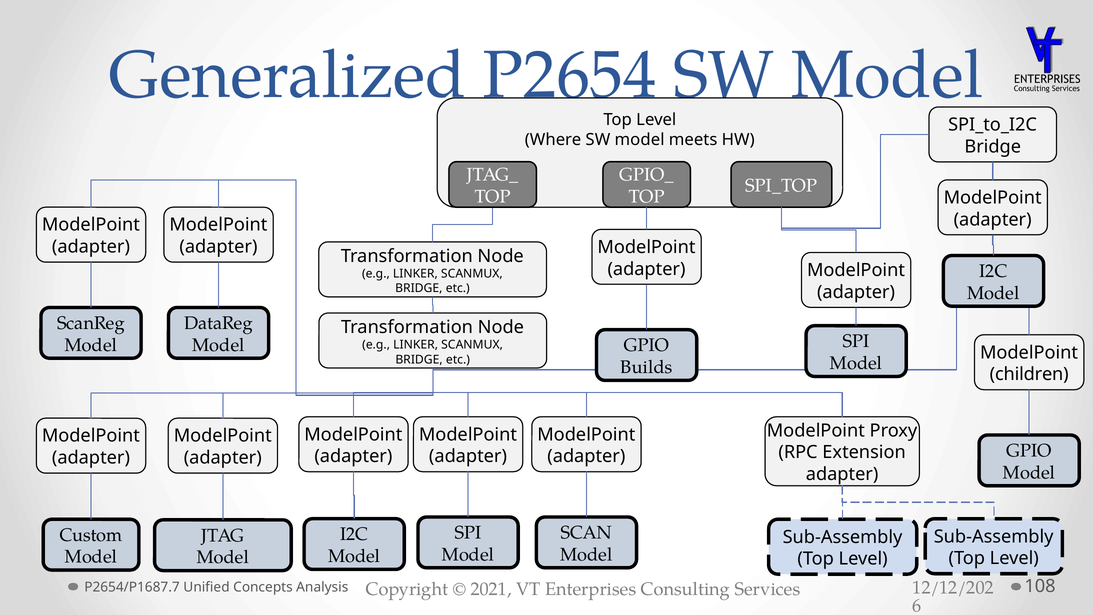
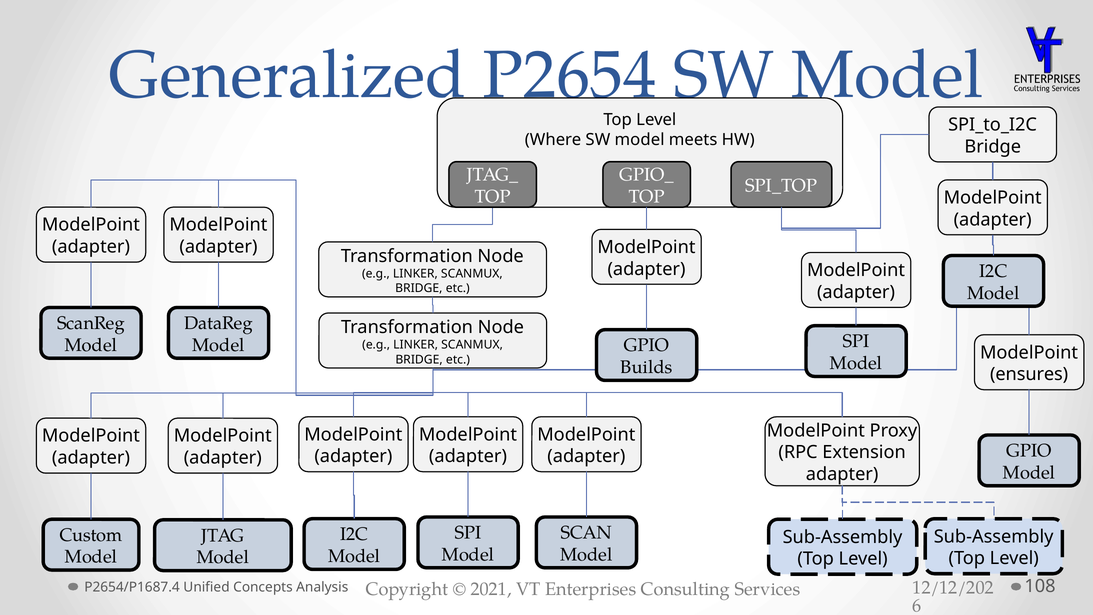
children: children -> ensures (1029, 374)
P2654/P1687.7: P2654/P1687.7 -> P2654/P1687.4 (132, 587)
